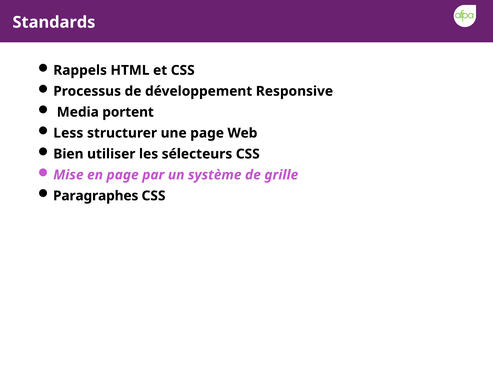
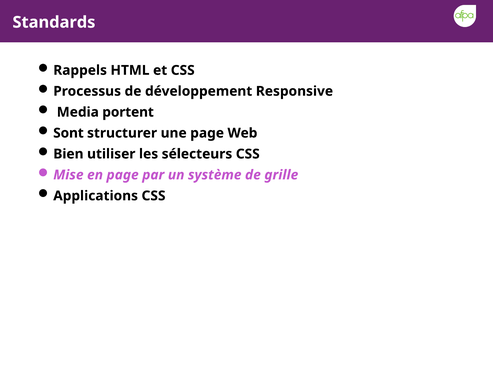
Less: Less -> Sont (68, 133)
Paragraphes: Paragraphes -> Applications (96, 196)
